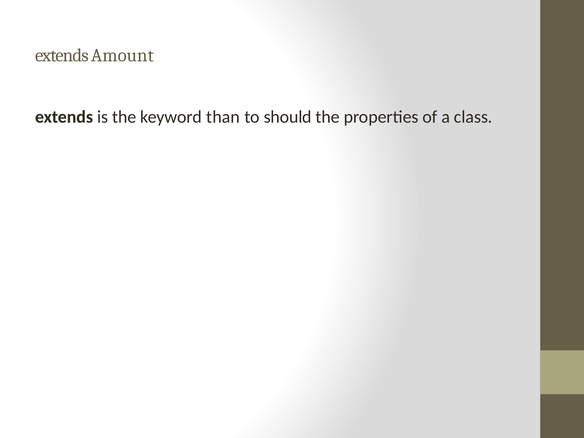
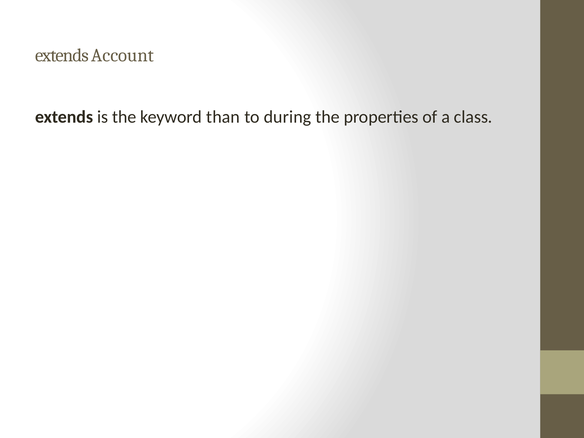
Amount: Amount -> Account (123, 55)
should: should -> during (288, 117)
